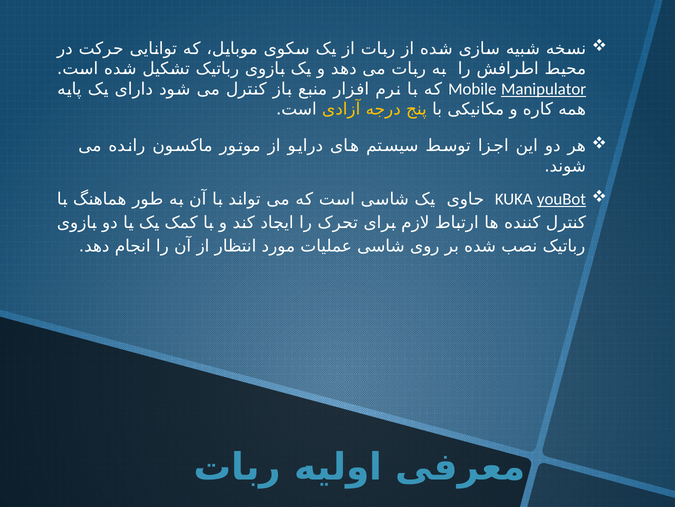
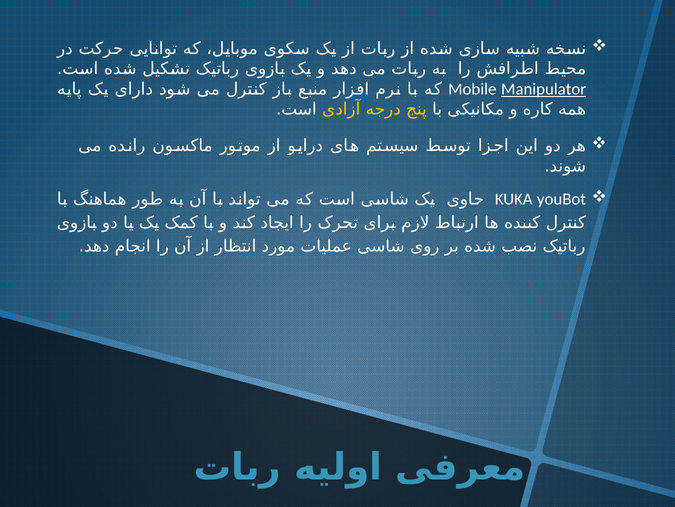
youBot underline: present -> none (561, 199)
